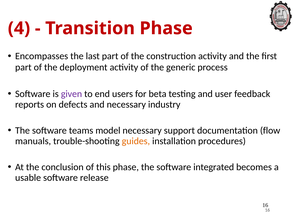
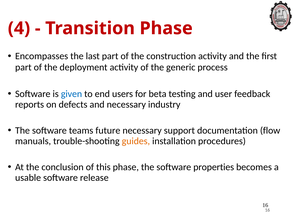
given colour: purple -> blue (71, 94)
model: model -> future (108, 130)
integrated: integrated -> properties (214, 167)
